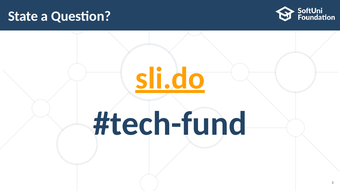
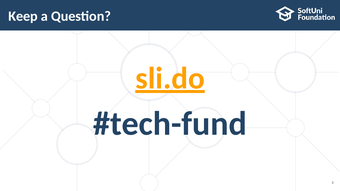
State: State -> Keep (23, 16)
